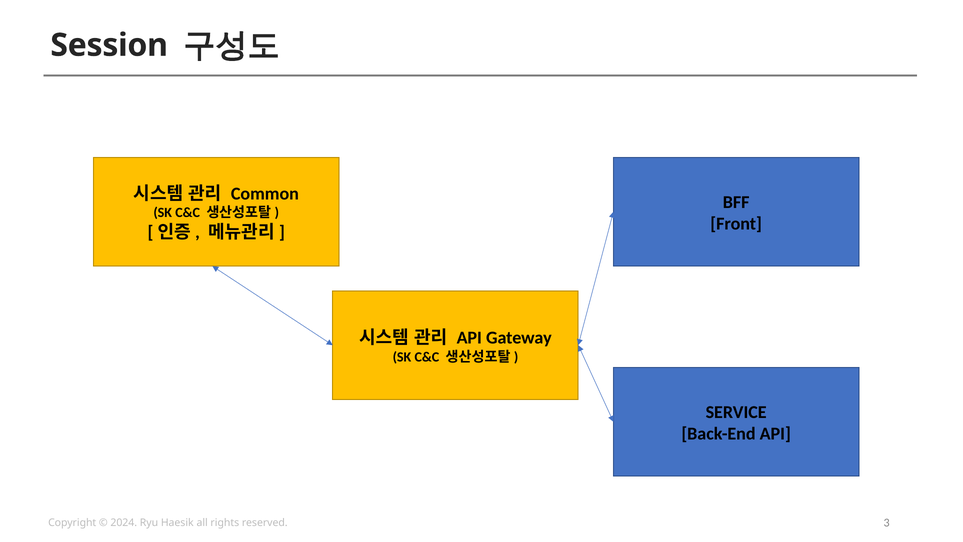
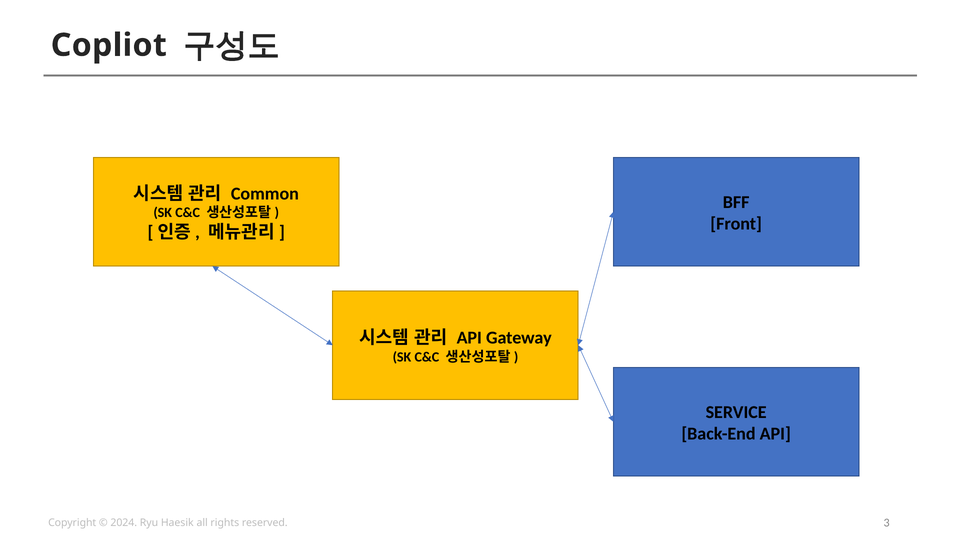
Session: Session -> Copliot (109, 45)
